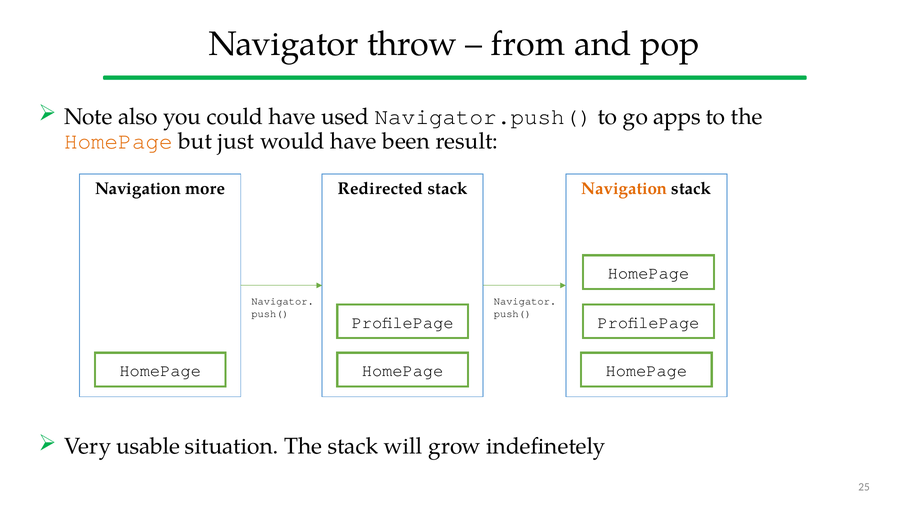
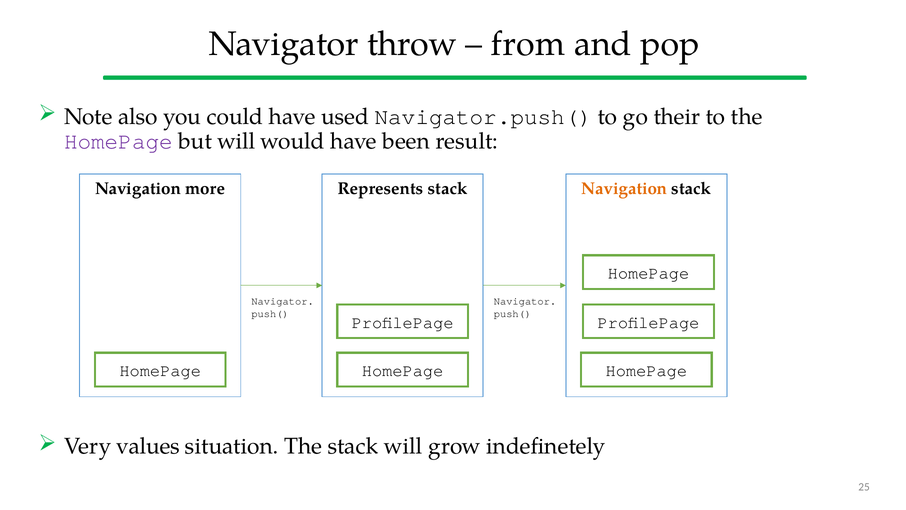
apps: apps -> their (677, 117)
HomePage colour: orange -> purple (118, 141)
but just: just -> will (236, 141)
Redirected: Redirected -> Represents (381, 189)
usable: usable -> values (148, 446)
